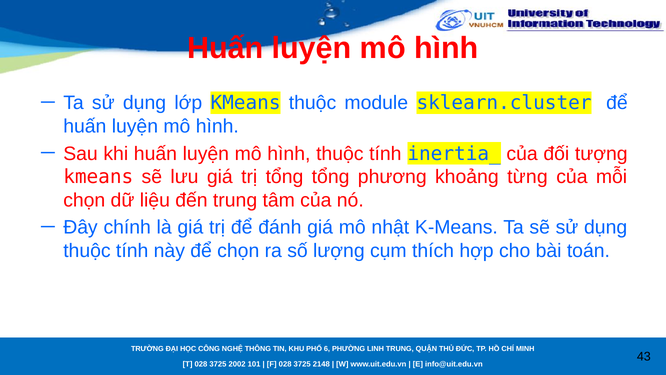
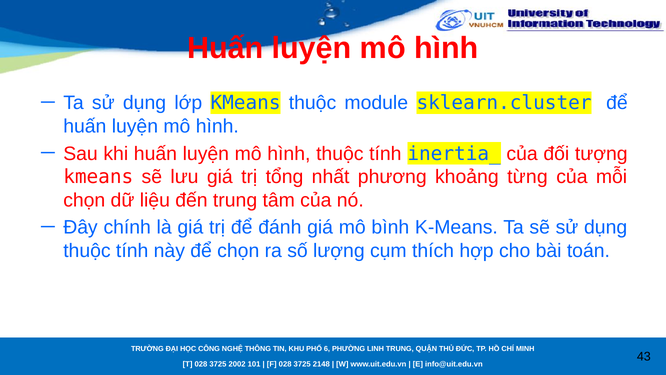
tổng tổng: tổng -> nhất (331, 177)
nhật: nhật -> bình (390, 227)
